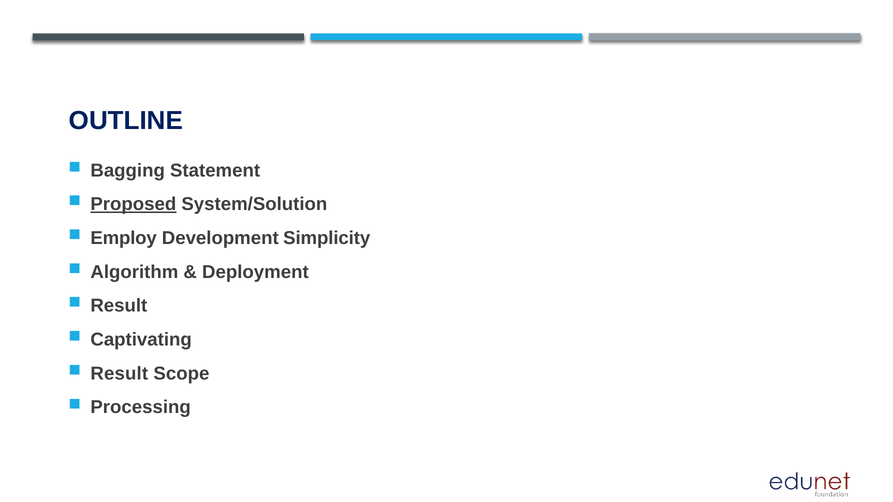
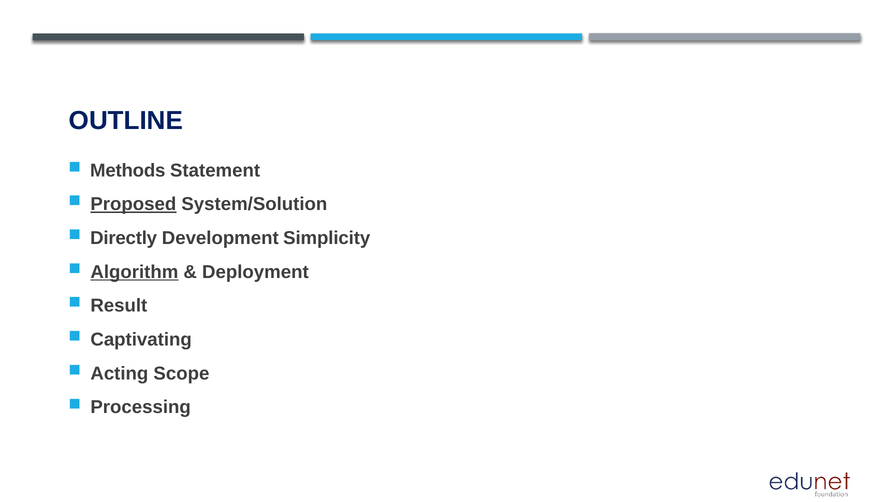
Bagging: Bagging -> Methods (128, 170)
Employ: Employ -> Directly (124, 238)
Algorithm underline: none -> present (134, 272)
Result: Result -> Acting (119, 374)
